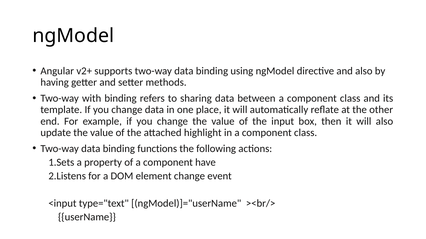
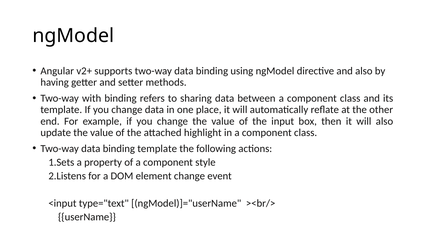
binding functions: functions -> template (157, 149)
have: have -> style (205, 163)
